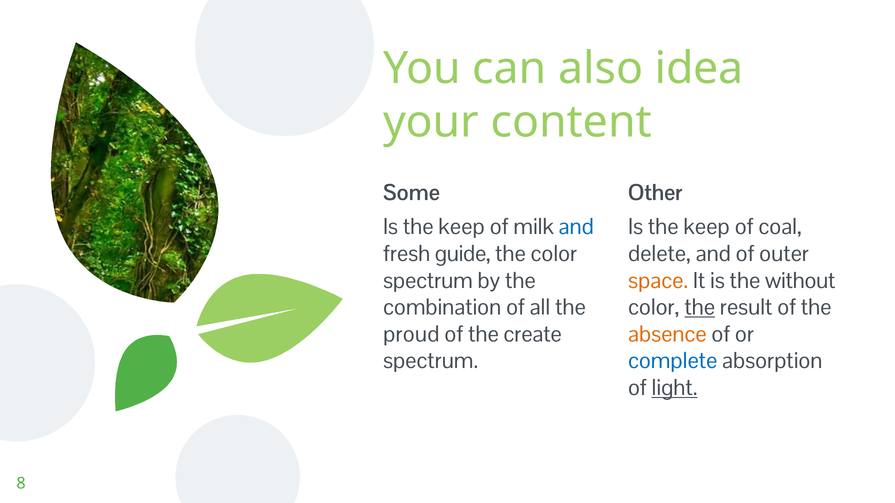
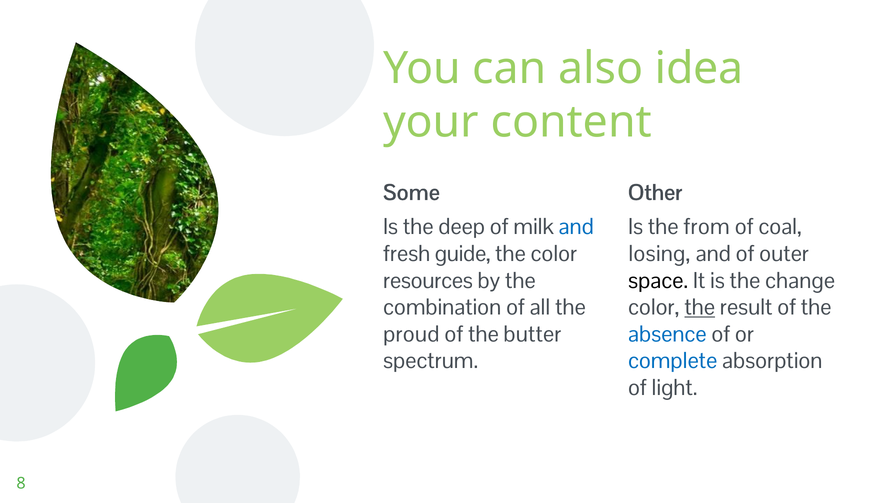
keep: keep -> deep (462, 227)
keep: keep -> from (707, 227)
delete: delete -> losing (659, 254)
spectrum: spectrum -> resources (428, 281)
space colour: orange -> black (658, 281)
without: without -> change (800, 281)
create: create -> butter (532, 335)
absence colour: orange -> blue (667, 335)
light underline: present -> none (675, 388)
